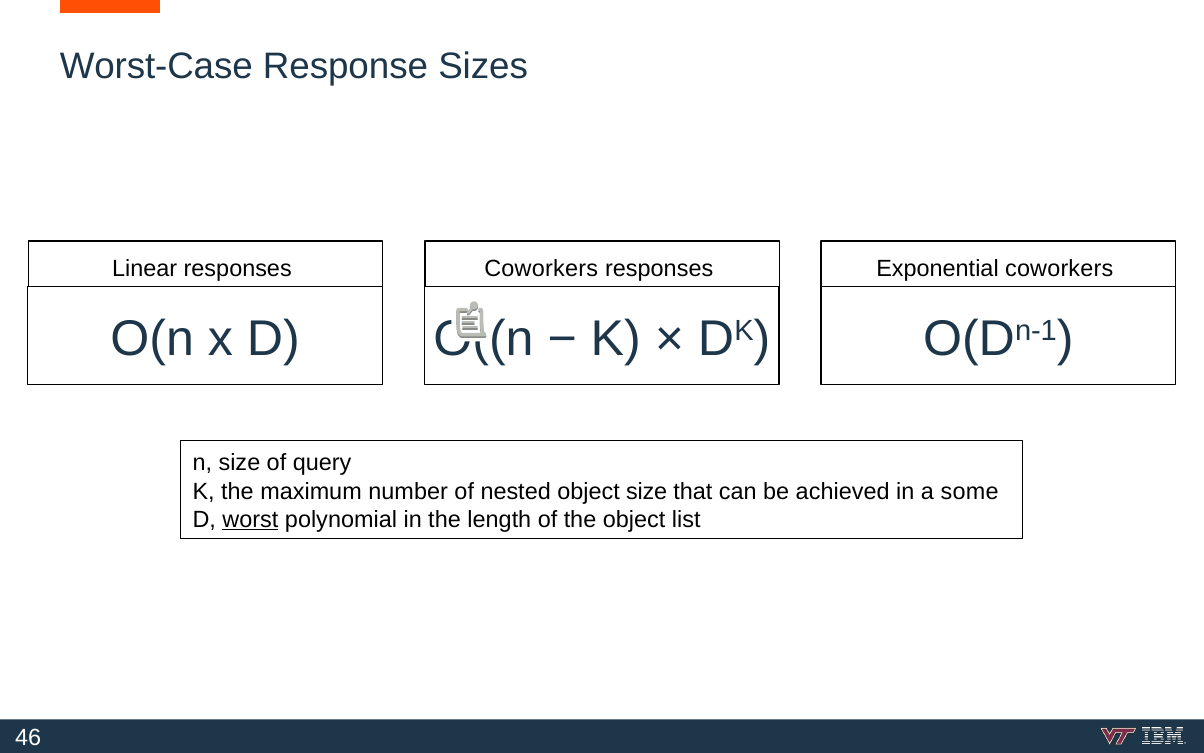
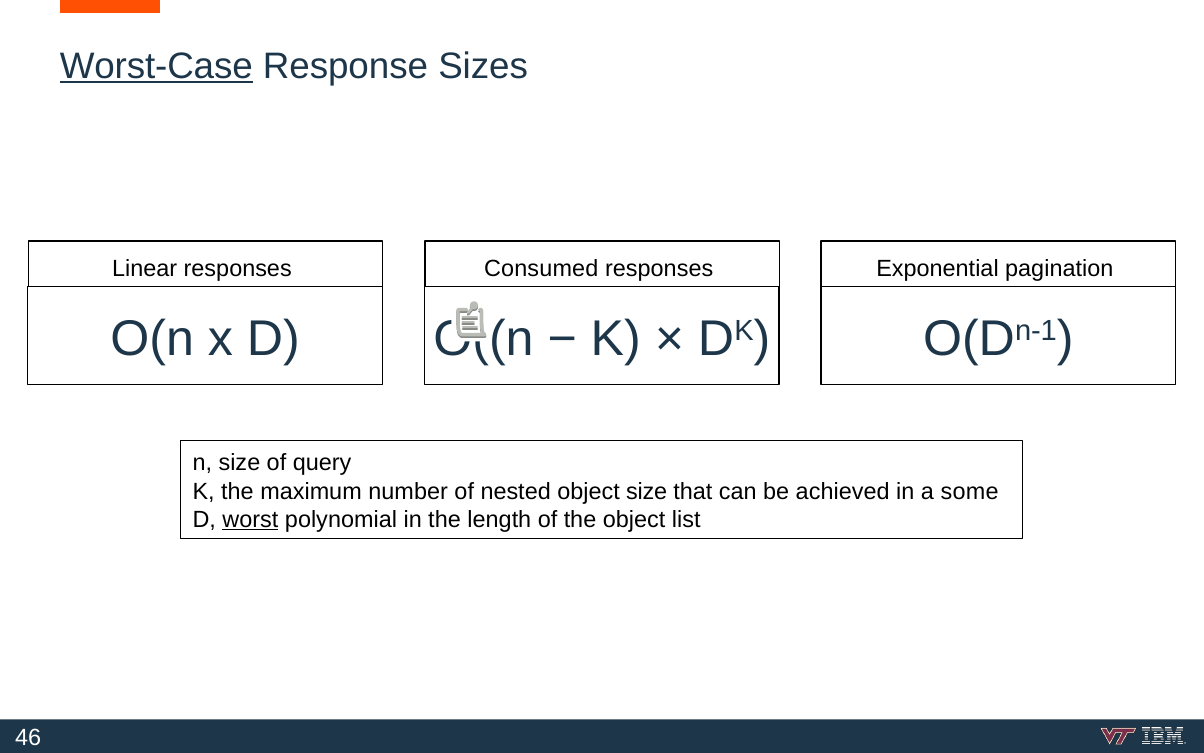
Worst-Case underline: none -> present (156, 66)
Coworkers: Coworkers -> Consumed (541, 269)
Exponential coworkers: coworkers -> pagination (1059, 269)
